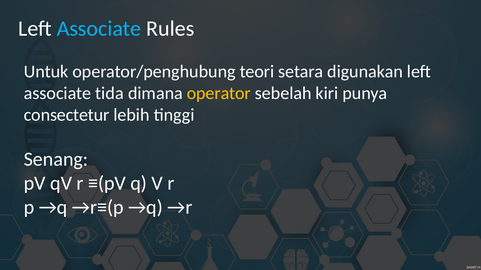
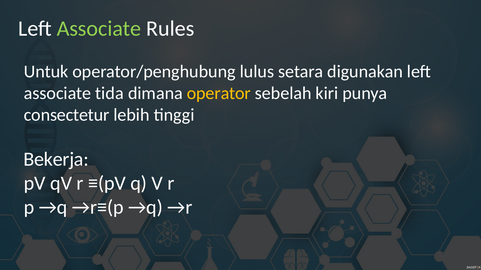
Associate colour: light blue -> light green (99, 29)
teori: teori -> lulus (257, 72)
Senang: Senang -> Bekerja (56, 160)
